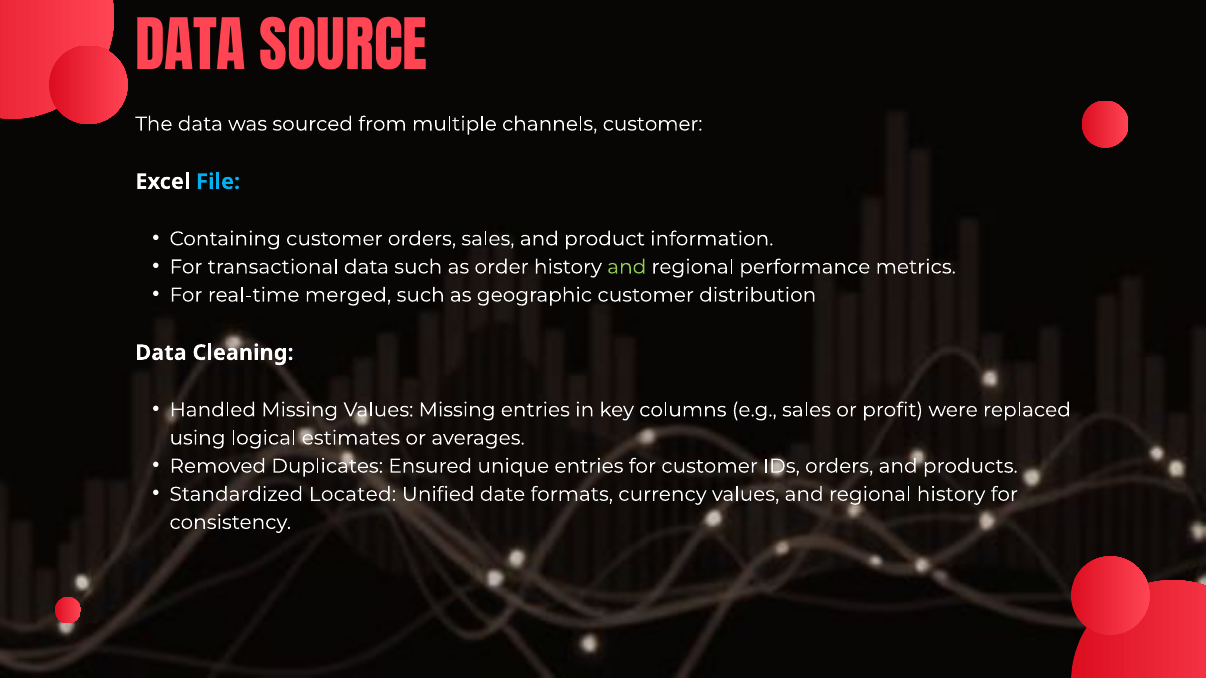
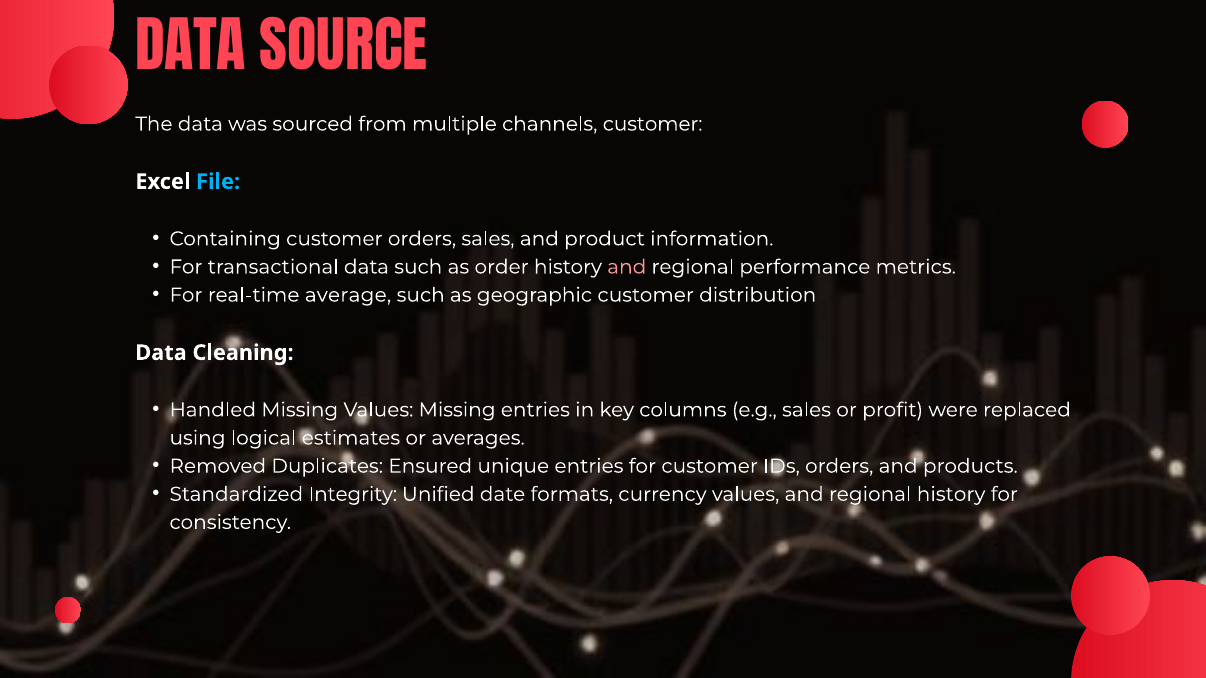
and colour: light green -> pink (627, 267)
merged: merged -> average (348, 295)
Located: Located -> Integrity (353, 494)
